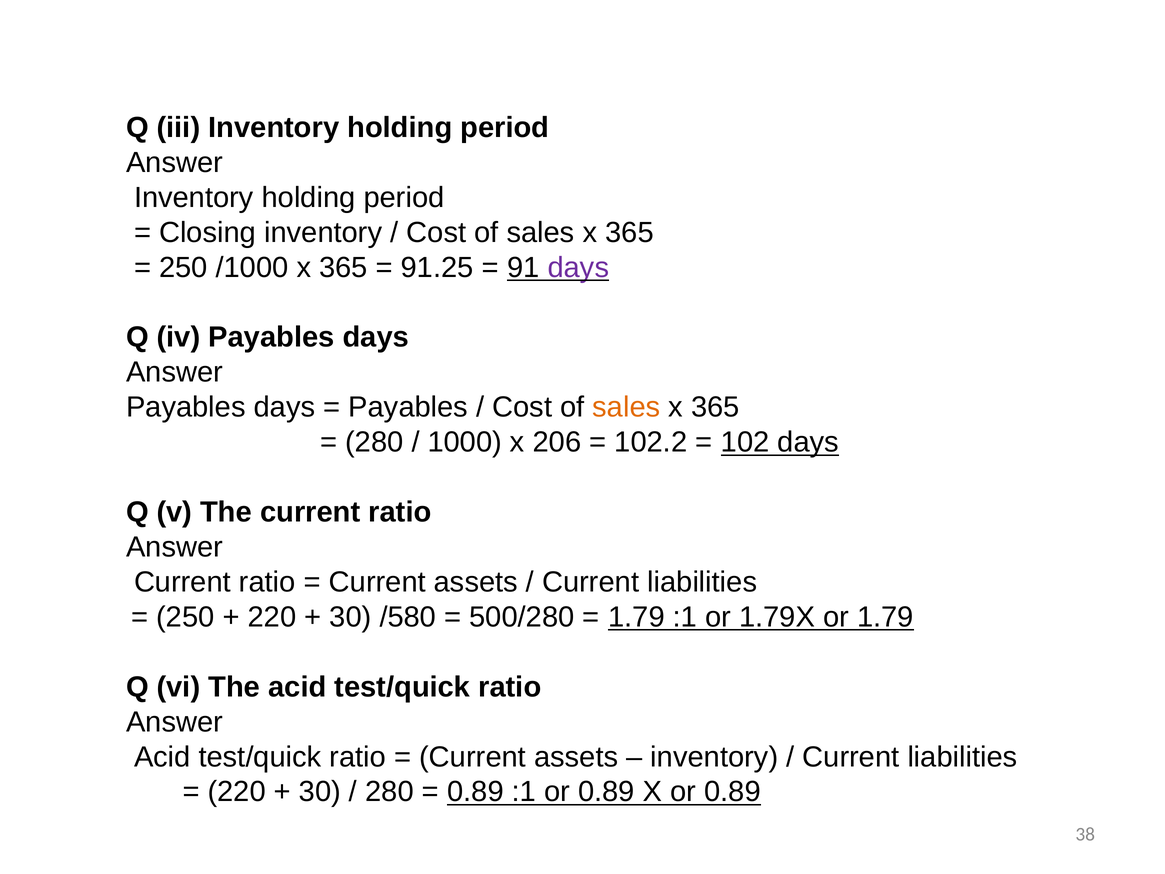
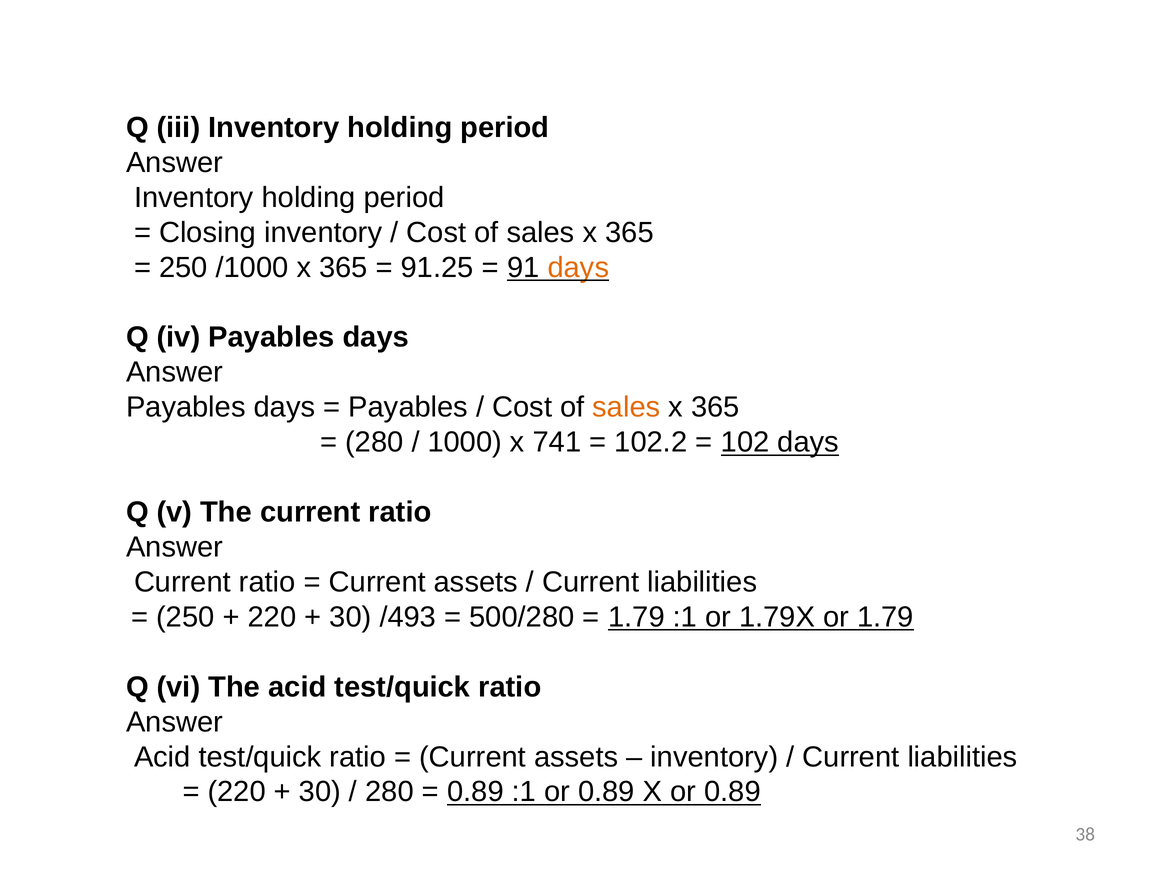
days colour: purple -> orange (578, 267)
206: 206 -> 741 (557, 442)
/580: /580 -> /493 (408, 617)
